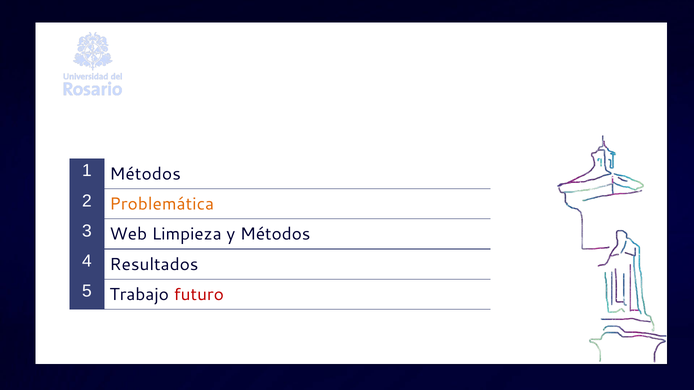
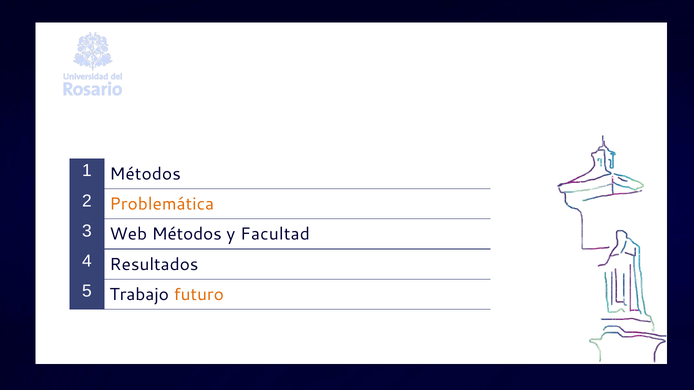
Web Limpieza: Limpieza -> Métodos (187, 234)
y Métodos: Métodos -> Facultad (275, 234)
futuro colour: red -> orange (199, 295)
